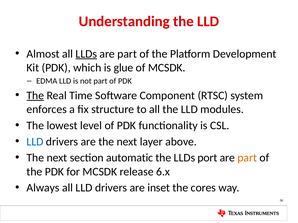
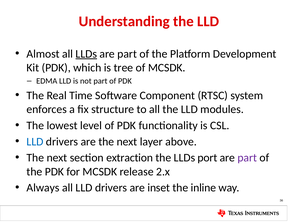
glue: glue -> tree (123, 68)
The underline: present -> none (35, 96)
automatic: automatic -> extraction (130, 158)
part colour: orange -> purple (247, 158)
6.x: 6.x -> 2.x (163, 172)
cores: cores -> inline (203, 188)
